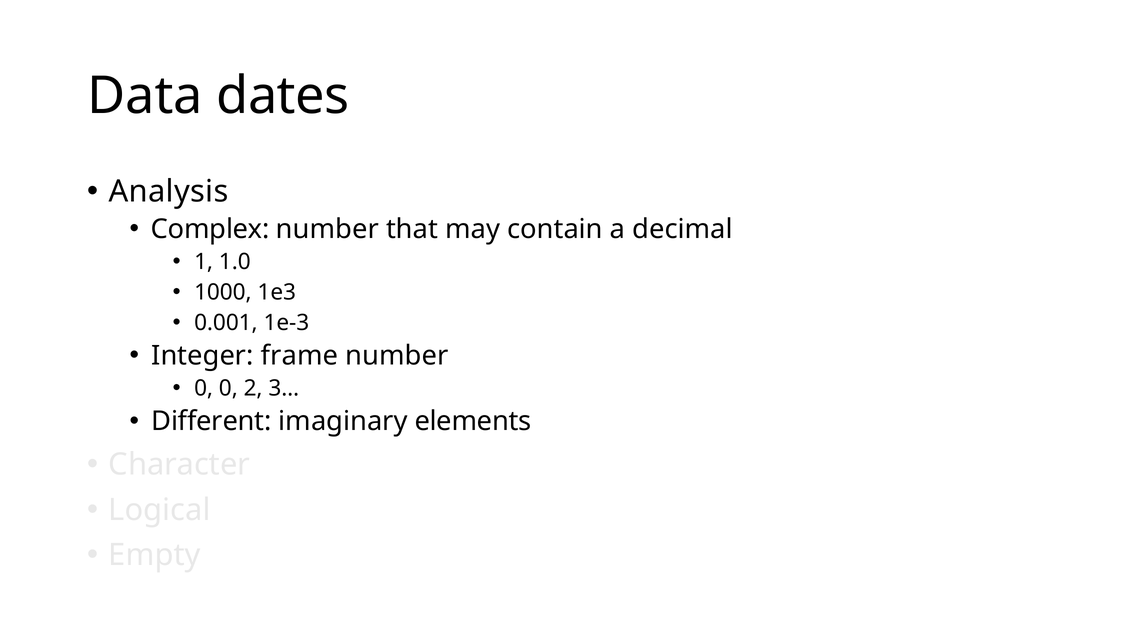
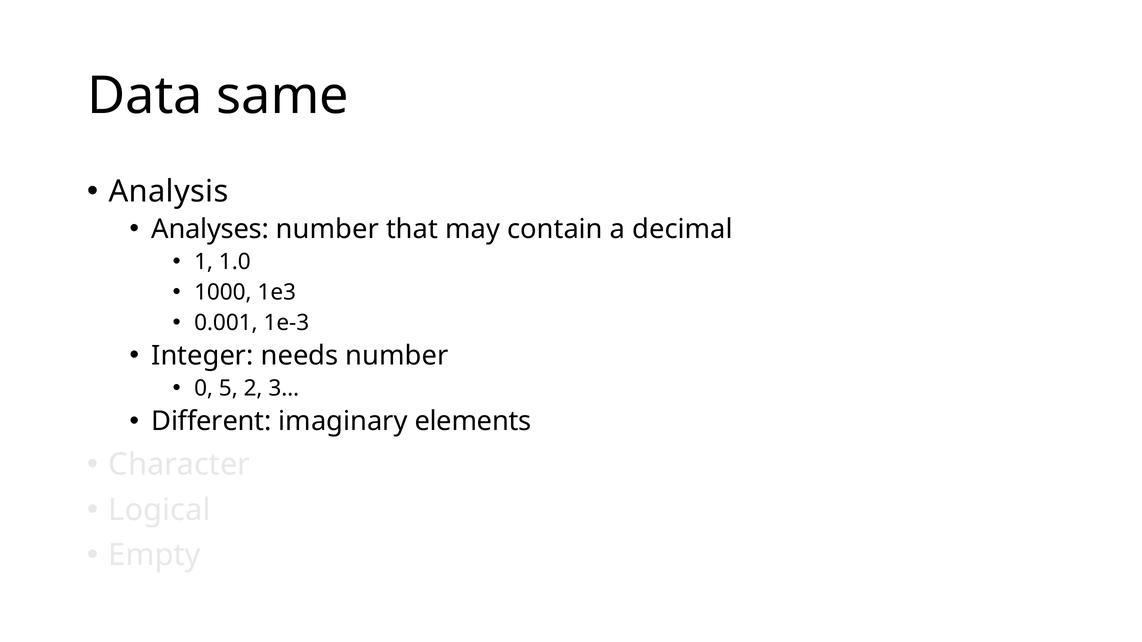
dates: dates -> same (283, 96)
Complex: Complex -> Analyses (210, 229)
frame: frame -> needs (300, 356)
0 0: 0 -> 5 (228, 389)
